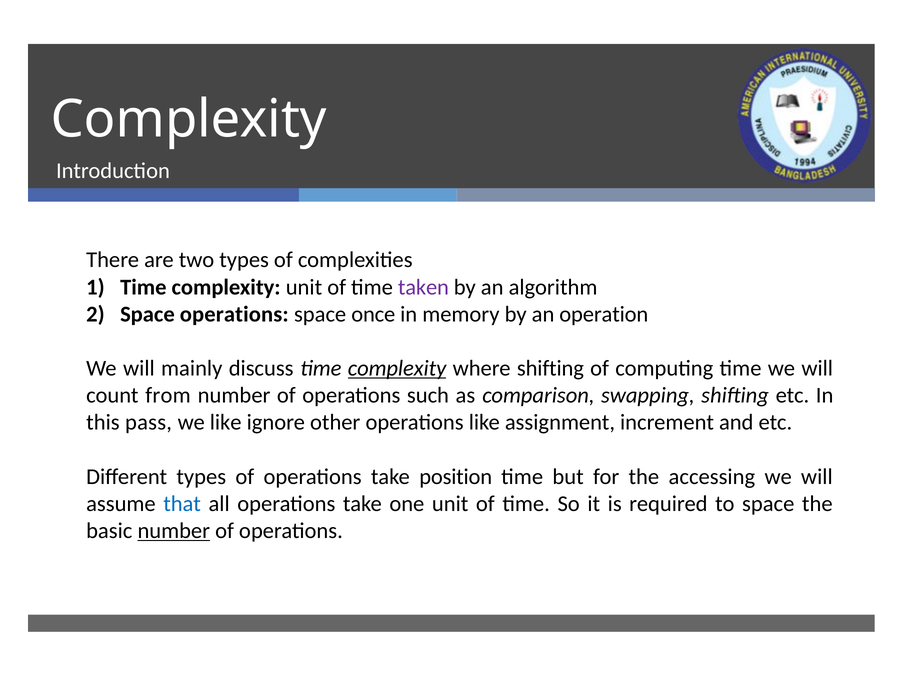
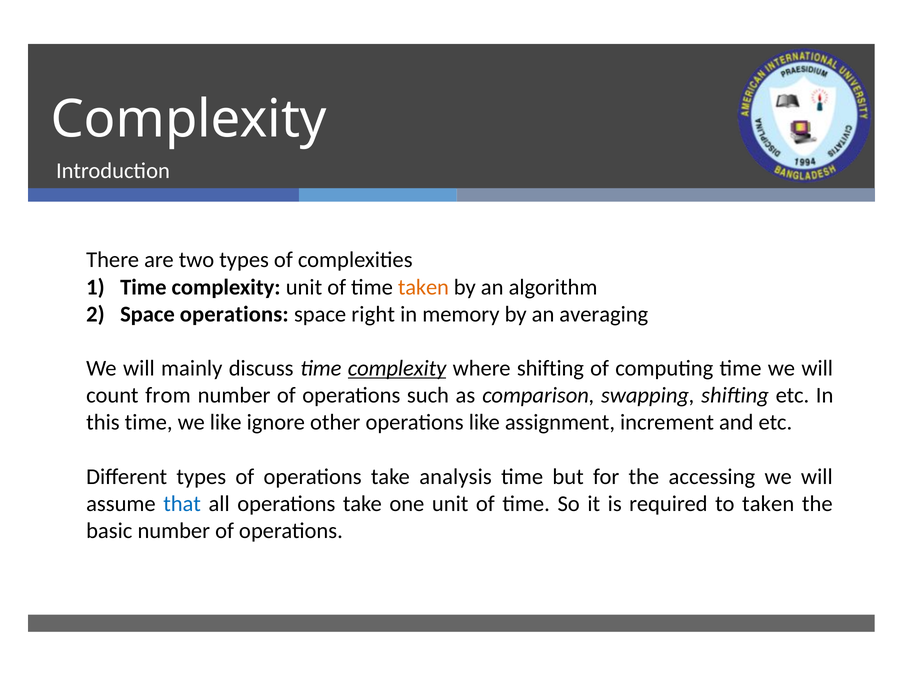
taken colour: purple -> orange (423, 287)
once: once -> right (373, 314)
operation: operation -> averaging (604, 314)
this pass: pass -> time (149, 423)
position: position -> analysis (456, 477)
to space: space -> taken (768, 504)
number underline: present -> none (174, 531)
